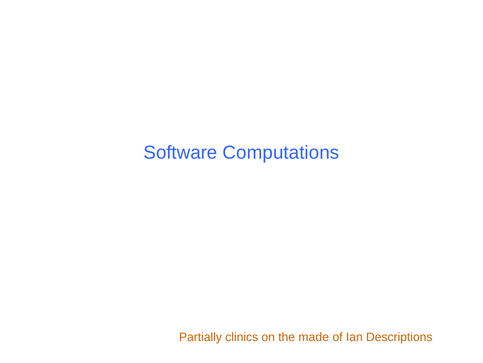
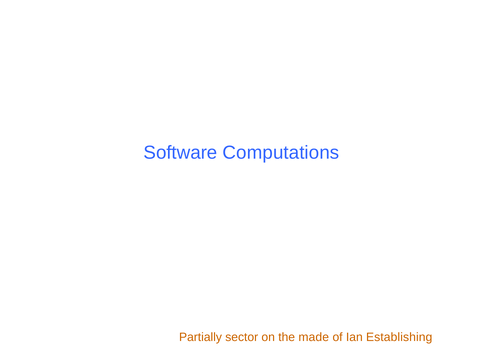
clinics: clinics -> sector (242, 337)
Descriptions: Descriptions -> Establishing (399, 337)
